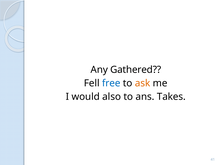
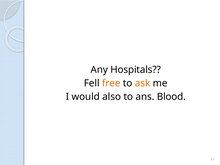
Gathered: Gathered -> Hospitals (136, 70)
free colour: blue -> orange (111, 83)
Takes: Takes -> Blood (171, 97)
